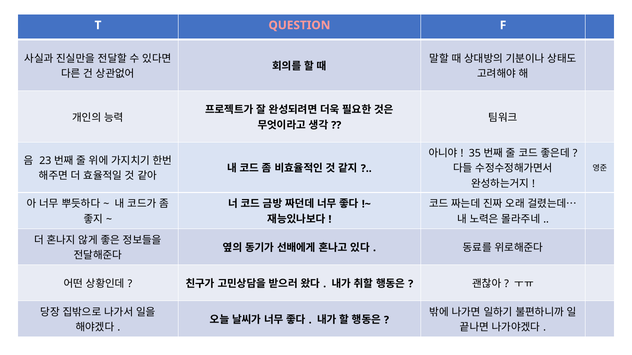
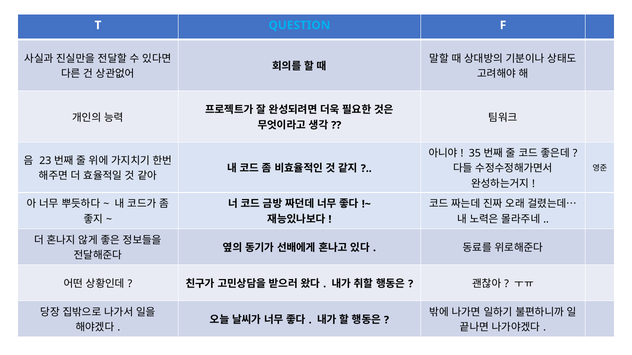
QUESTION colour: pink -> light blue (299, 25)
